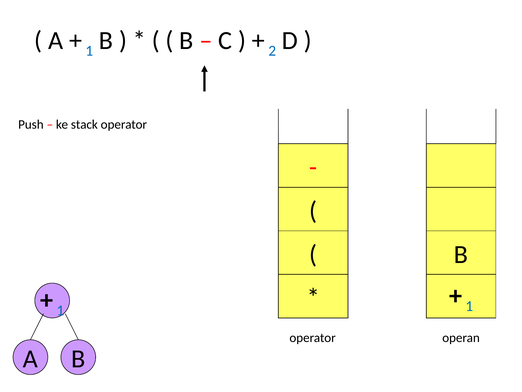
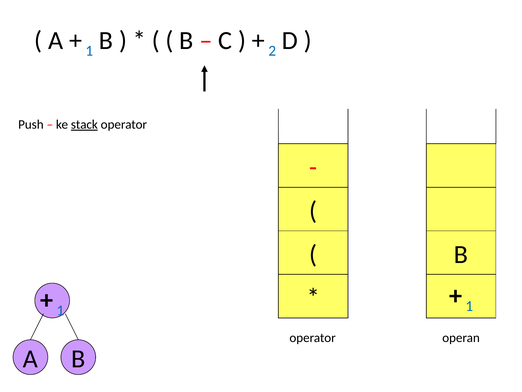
stack underline: none -> present (84, 124)
